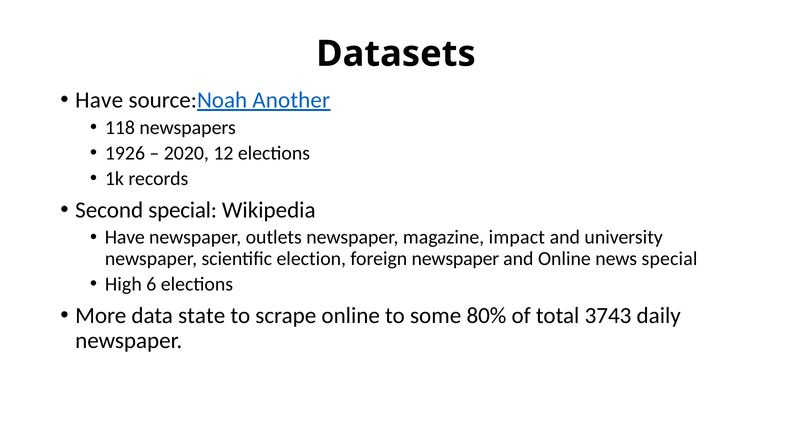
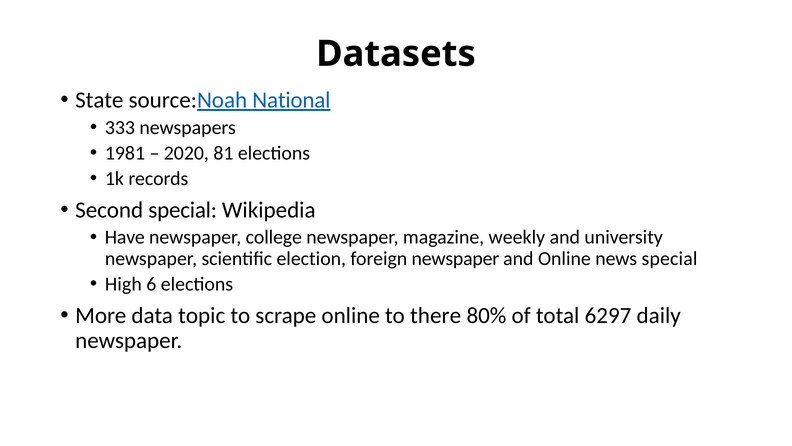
Have: Have -> State (99, 100)
Another: Another -> National (291, 100)
118: 118 -> 333 (120, 127)
1926: 1926 -> 1981 (125, 153)
12: 12 -> 81 (223, 153)
outlets: outlets -> college (274, 237)
impact: impact -> weekly (517, 237)
state: state -> topic (202, 315)
some: some -> there (436, 315)
3743: 3743 -> 6297 (608, 315)
